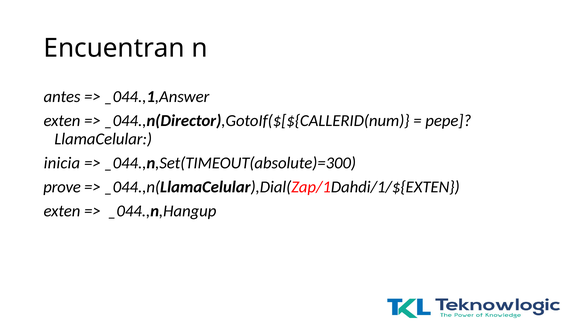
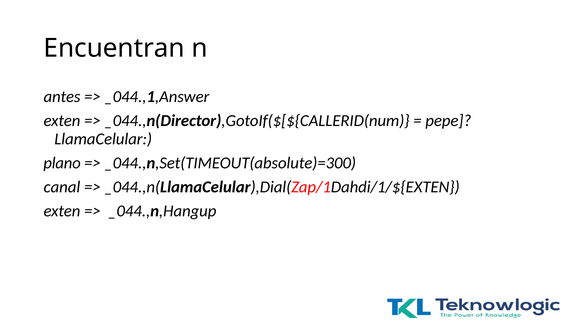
inicia: inicia -> plano (62, 163)
prove: prove -> canal (62, 187)
